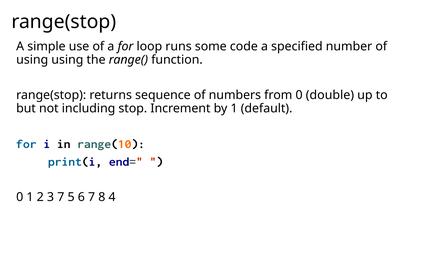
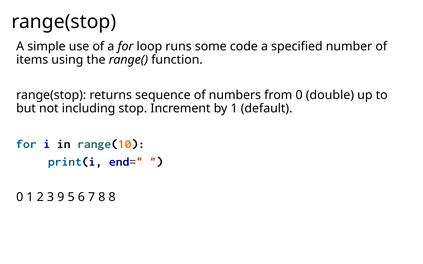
using: using -> items (32, 60)
3 7: 7 -> 9 (61, 197)
8 4: 4 -> 8 (112, 197)
